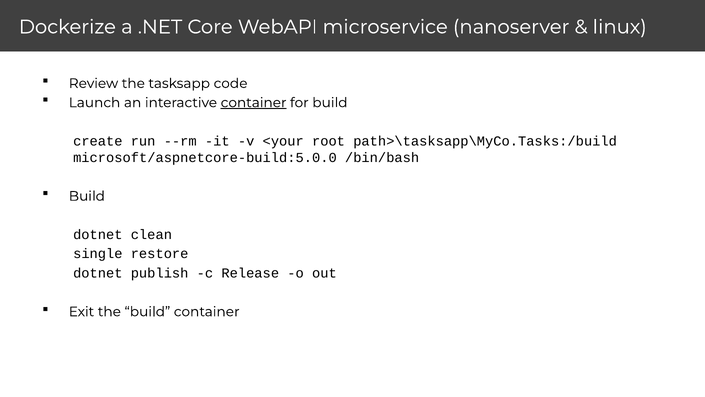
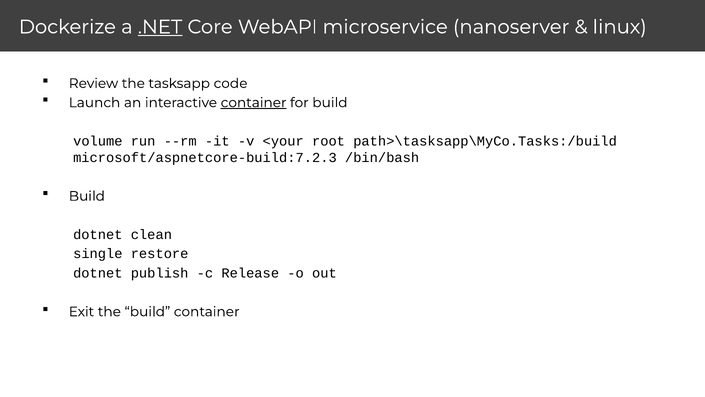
.NET underline: none -> present (160, 27)
create: create -> volume (98, 141)
microsoft/aspnetcore-build:5.0.0: microsoft/aspnetcore-build:5.0.0 -> microsoft/aspnetcore-build:7.2.3 (205, 158)
